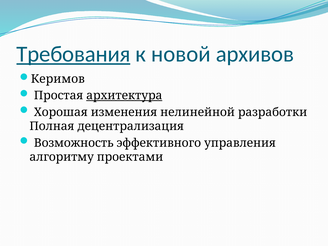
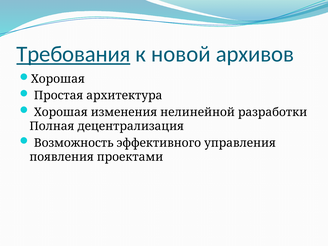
Керимов: Керимов -> Хорошая (58, 79)
архитектура underline: present -> none (124, 96)
алгоритму: алгоритму -> появления (62, 157)
